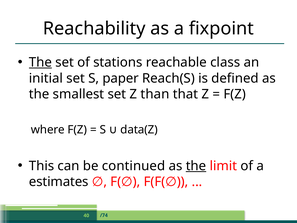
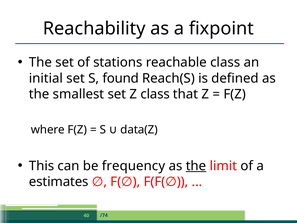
The underline: present -> none (40, 62)
paper: paper -> found (121, 78)
Z than: than -> class (155, 94)
continued: continued -> frequency (134, 166)
